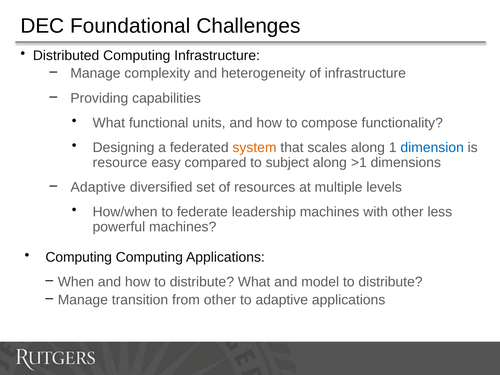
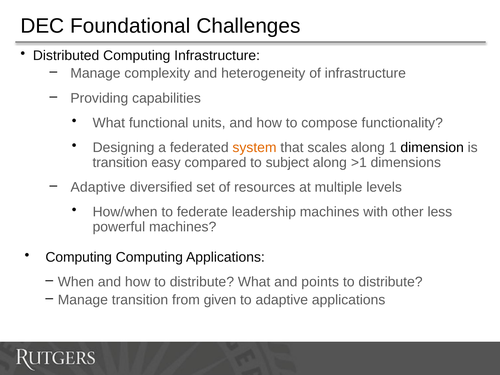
dimension colour: blue -> black (432, 148)
resource: resource -> transition (120, 163)
model: model -> points (320, 282)
from other: other -> given (220, 300)
